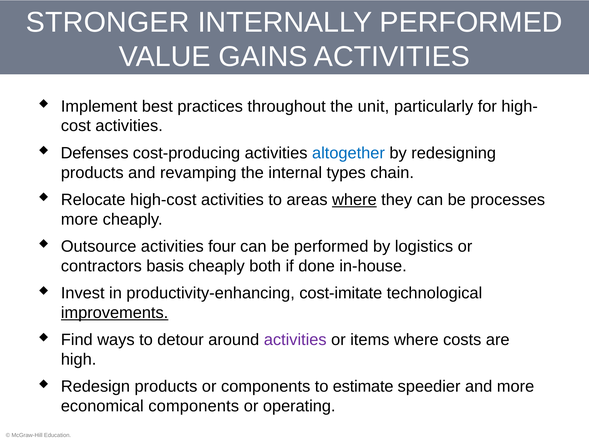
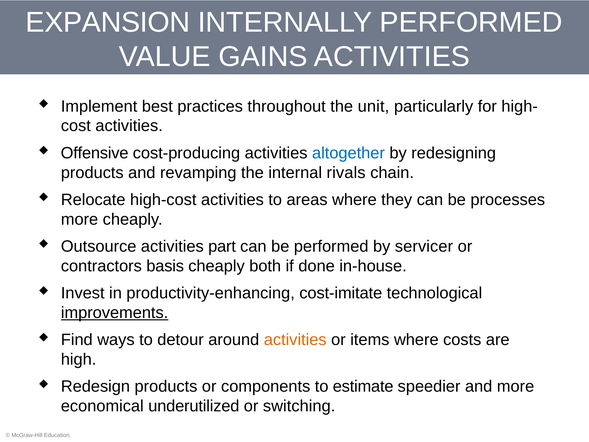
STRONGER: STRONGER -> EXPANSION (108, 22)
Defenses: Defenses -> Offensive (95, 153)
types: types -> rivals (346, 173)
where underline: present -> none (354, 200)
four: four -> part (222, 246)
logistics: logistics -> servicer (424, 246)
activities colour: purple -> orange (295, 339)
economical components: components -> underutilized (194, 406)
operating: operating -> switching (299, 406)
